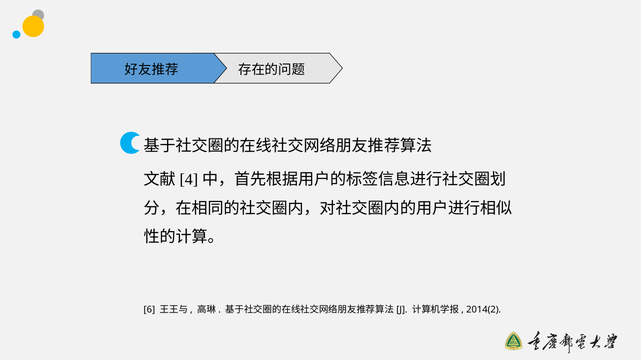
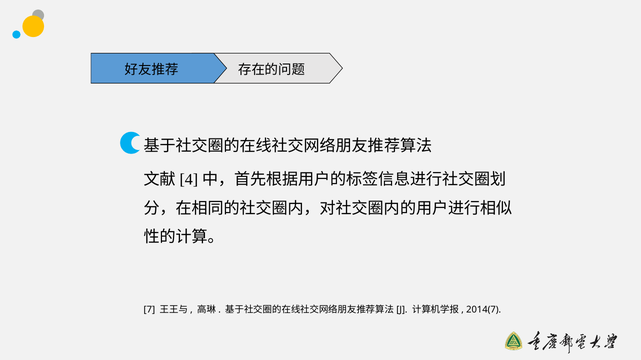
6: 6 -> 7 (149, 310)
2014(2: 2014(2 -> 2014(7 (484, 310)
